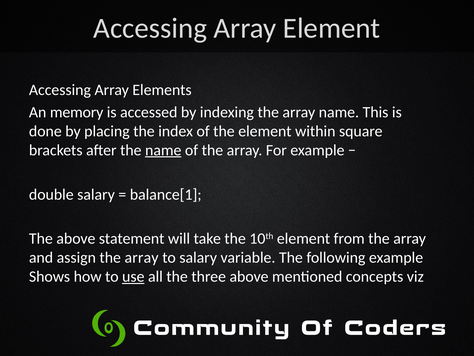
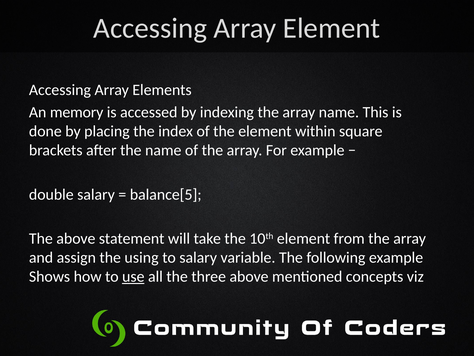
name underline: present -> none (163, 150)
balance[1: balance[1 -> balance[5 (166, 194)
assign the array: array -> using (142, 257)
